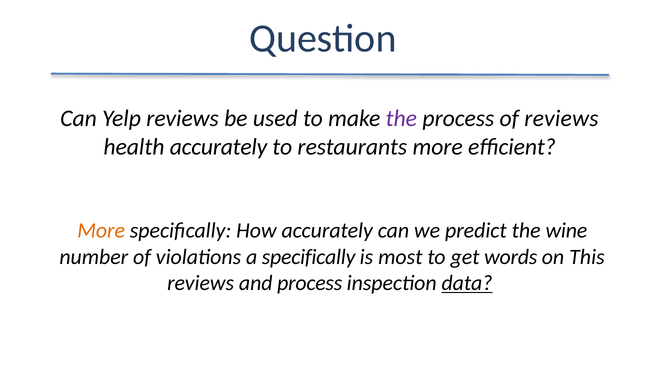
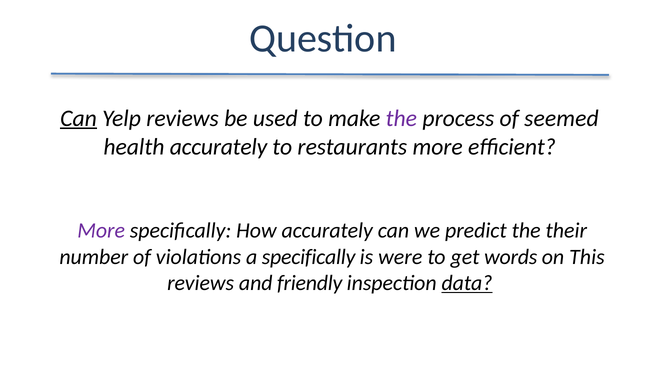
Can underline: none -> present (78, 118)
of reviews: reviews -> seemed (561, 118)
More colour: orange -> purple (101, 230)
wine: wine -> their (566, 230)
most: most -> were (400, 256)
and process: process -> friendly (310, 283)
